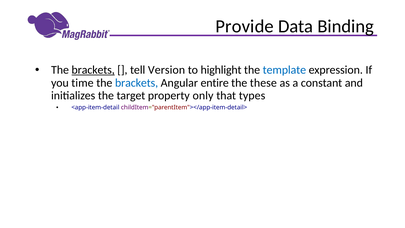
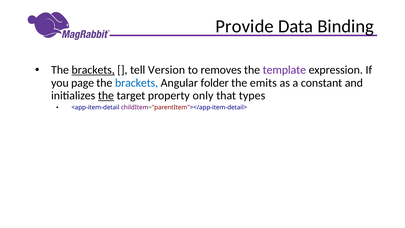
highlight: highlight -> removes (221, 70)
template colour: blue -> purple (284, 70)
time: time -> page (83, 83)
entire: entire -> folder (215, 83)
these: these -> emits (263, 83)
the underline: none -> present (106, 95)
